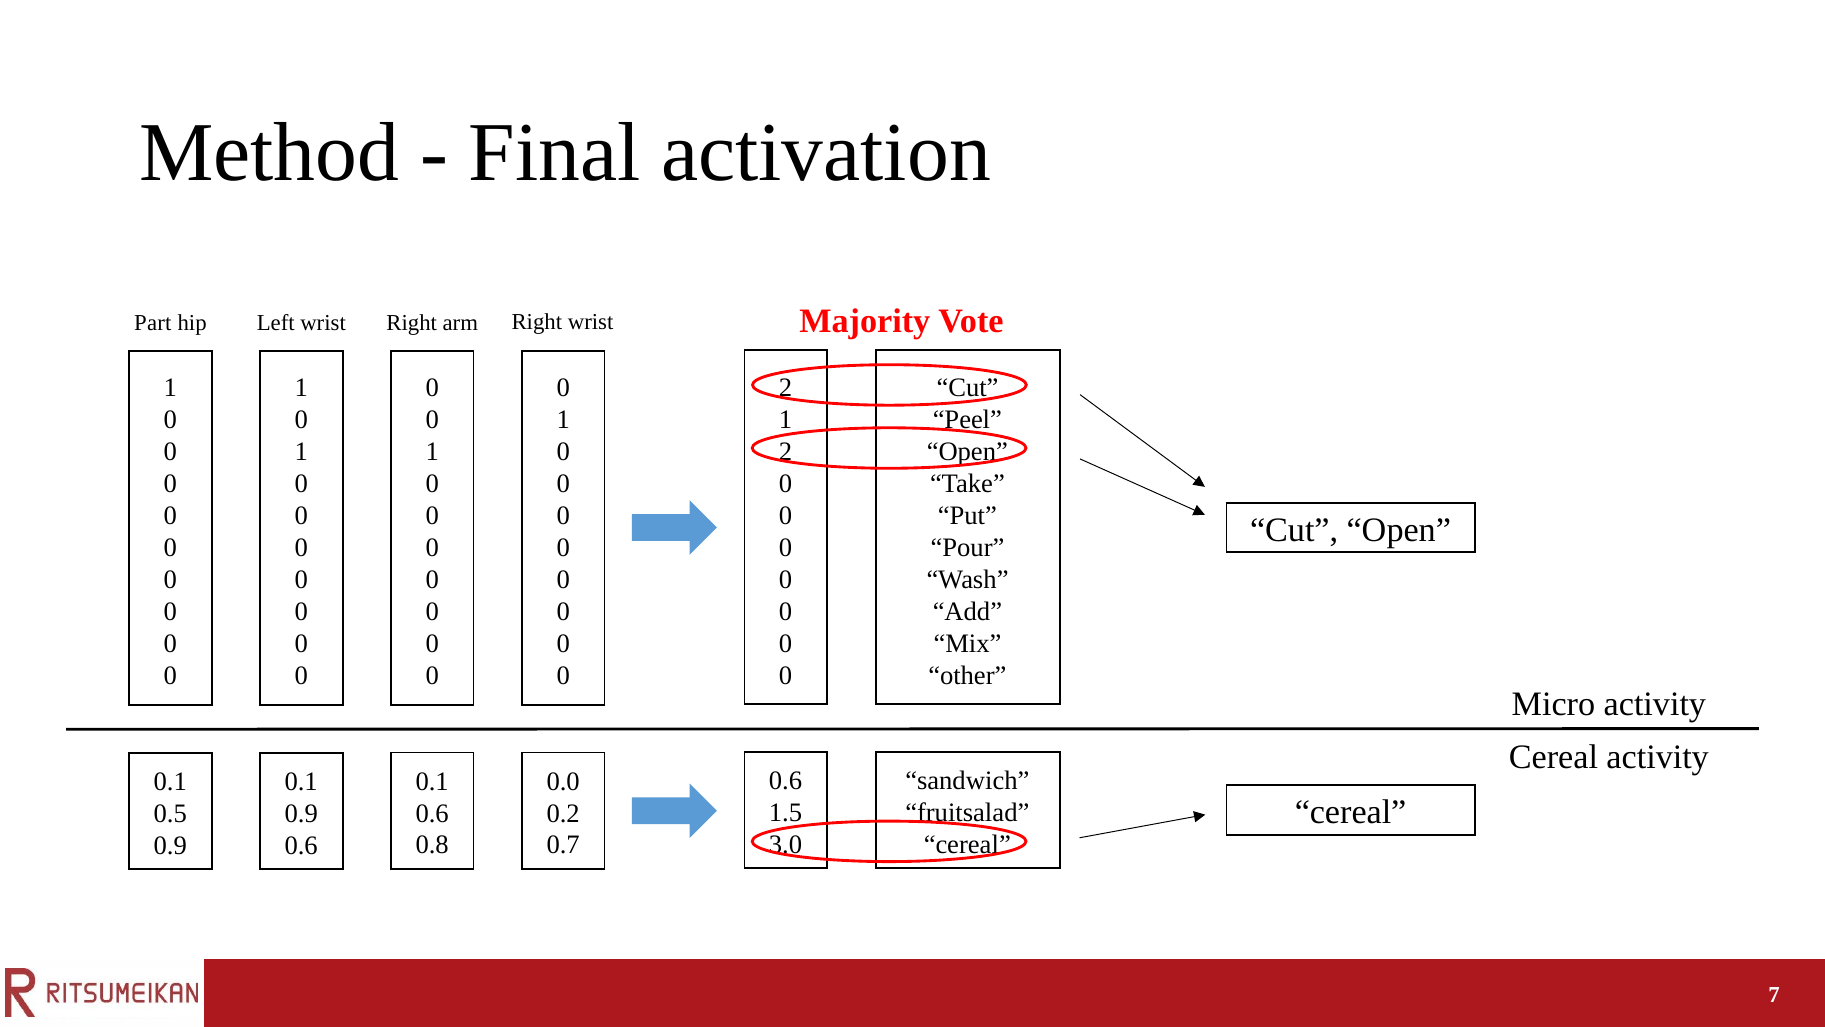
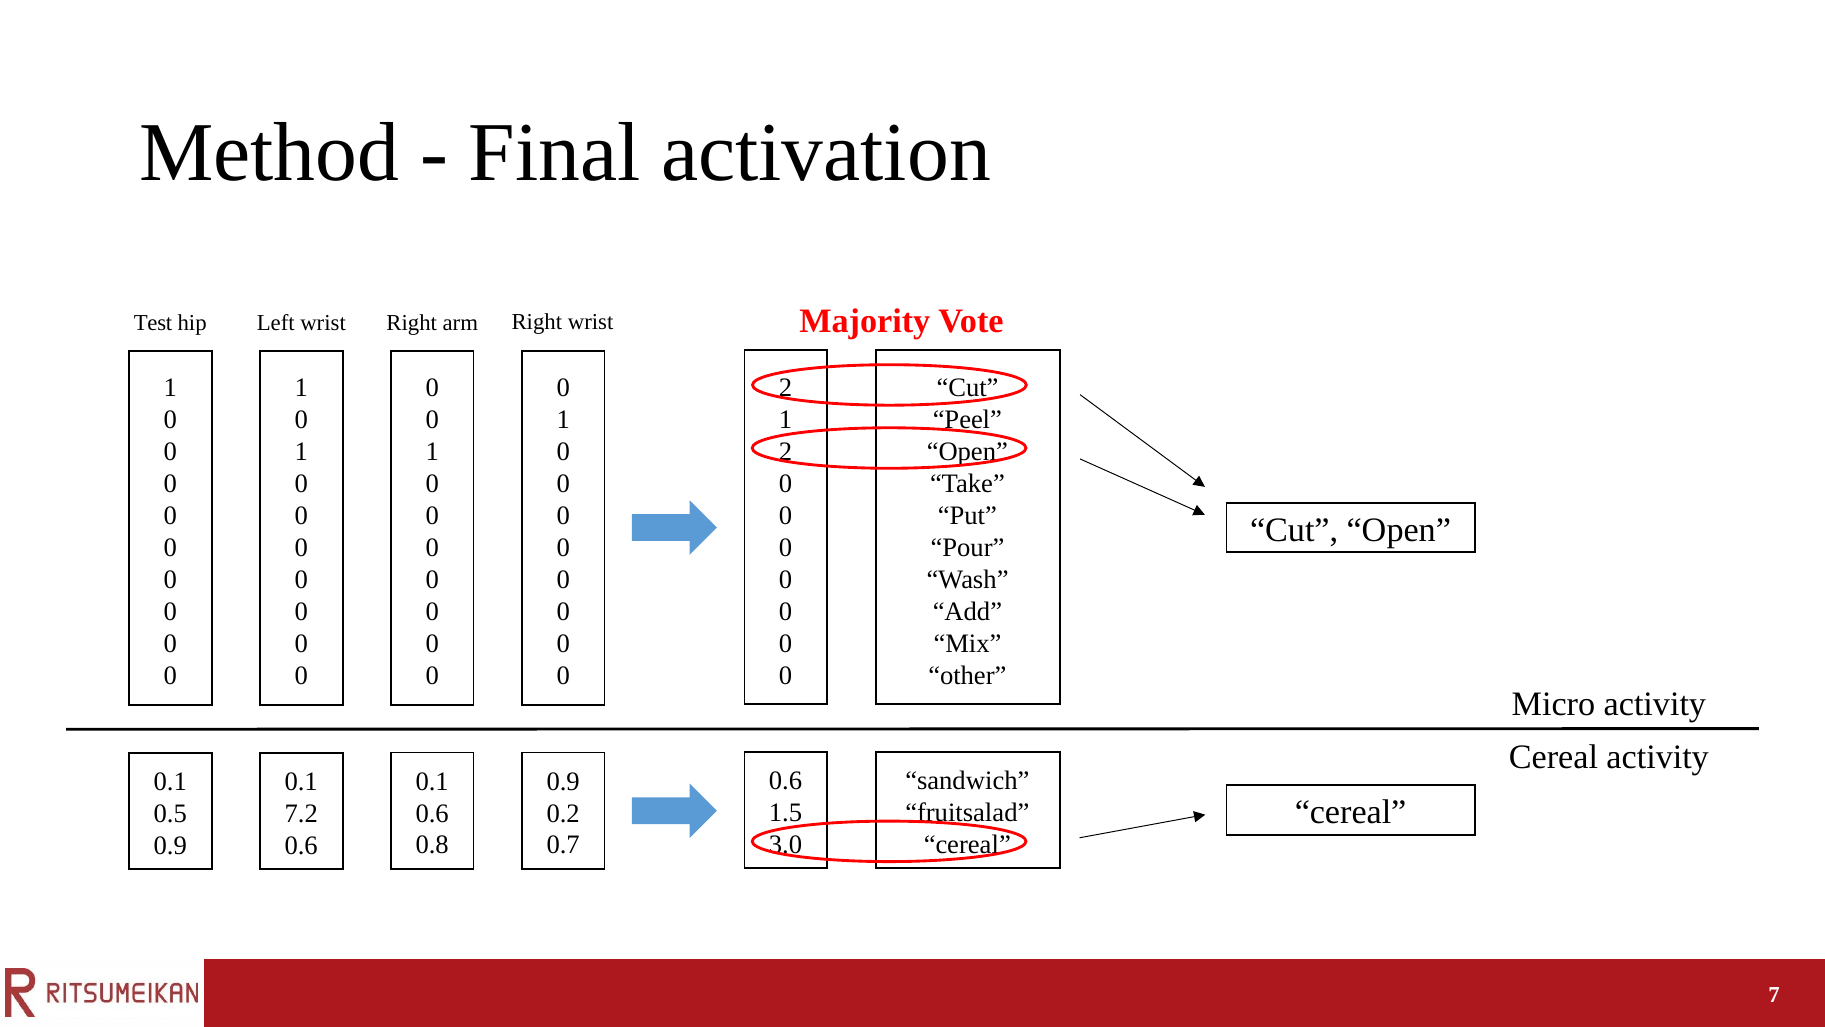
Part: Part -> Test (153, 322)
0.0: 0.0 -> 0.9 (563, 781)
0.9: 0.9 -> 7.2 (301, 813)
